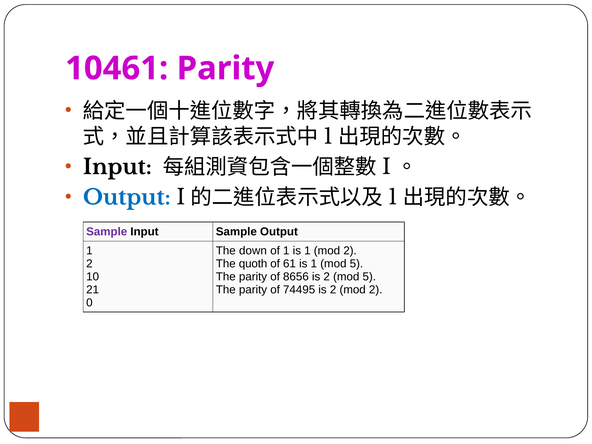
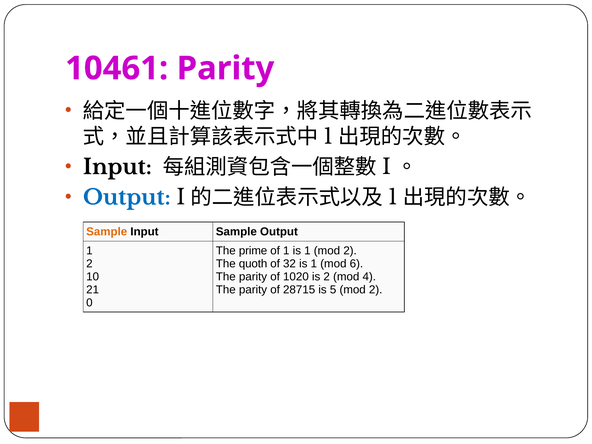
Sample colour: purple -> orange (107, 232)
down: down -> prime (253, 251)
61: 61 -> 32 (289, 264)
1 mod 5: 5 -> 6 (356, 264)
8656: 8656 -> 1020 (296, 277)
2 mod 5: 5 -> 4 (369, 277)
74495: 74495 -> 28715 (299, 290)
2: 2 -> 5 (333, 290)
